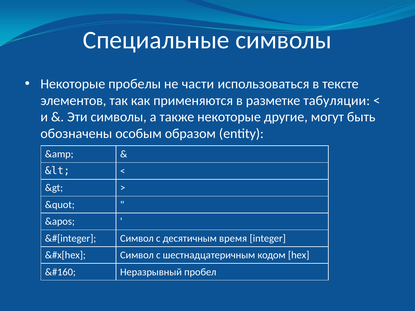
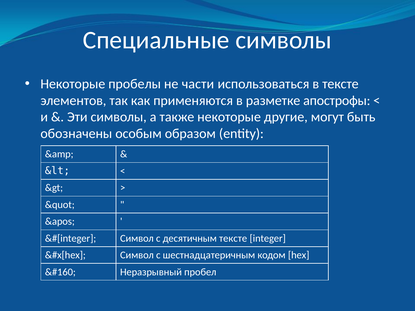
табуляции: табуляции -> апострофы (337, 101)
десятичным время: время -> тексте (233, 239)
